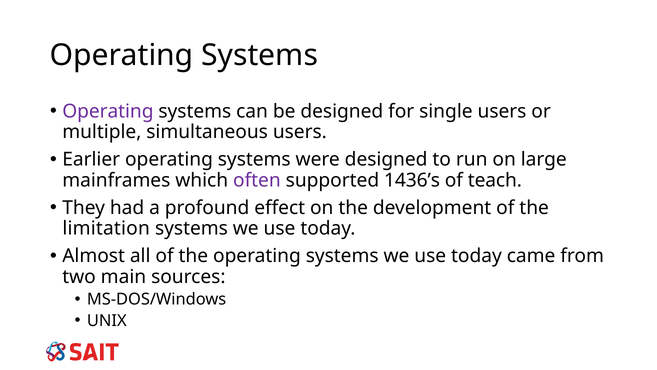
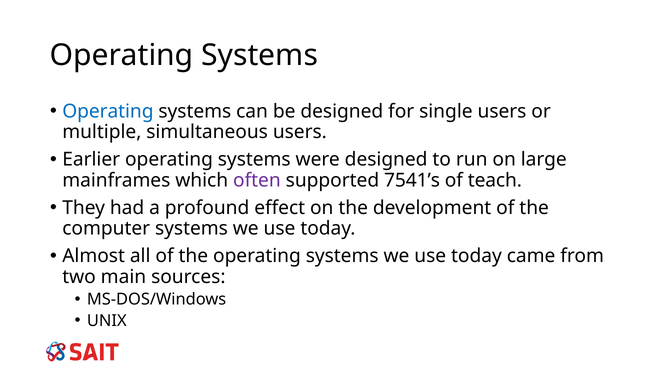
Operating colour: purple -> blue (108, 111)
1436’s: 1436’s -> 7541’s (412, 180)
limitation: limitation -> computer (106, 228)
